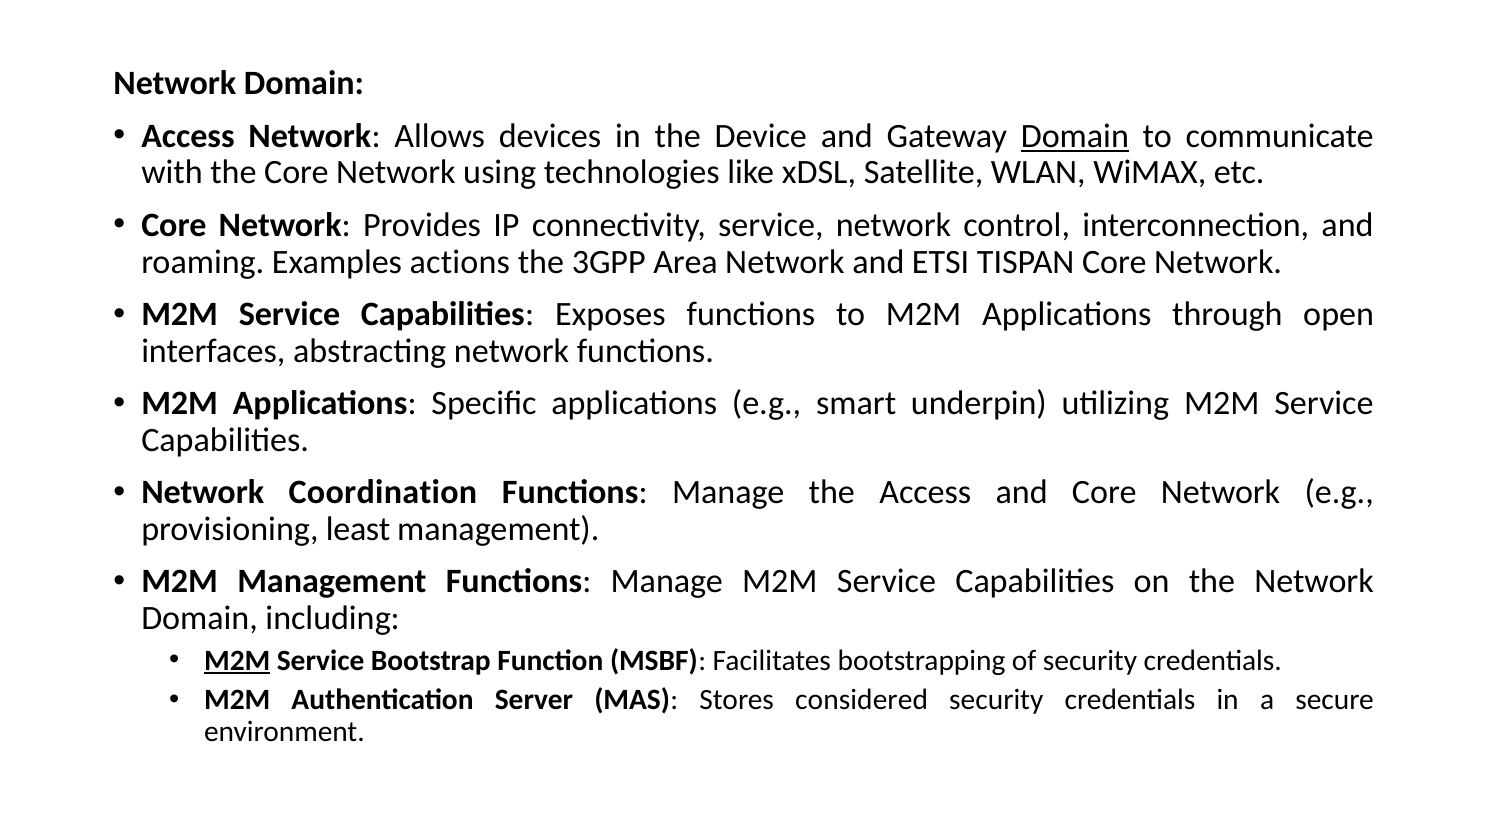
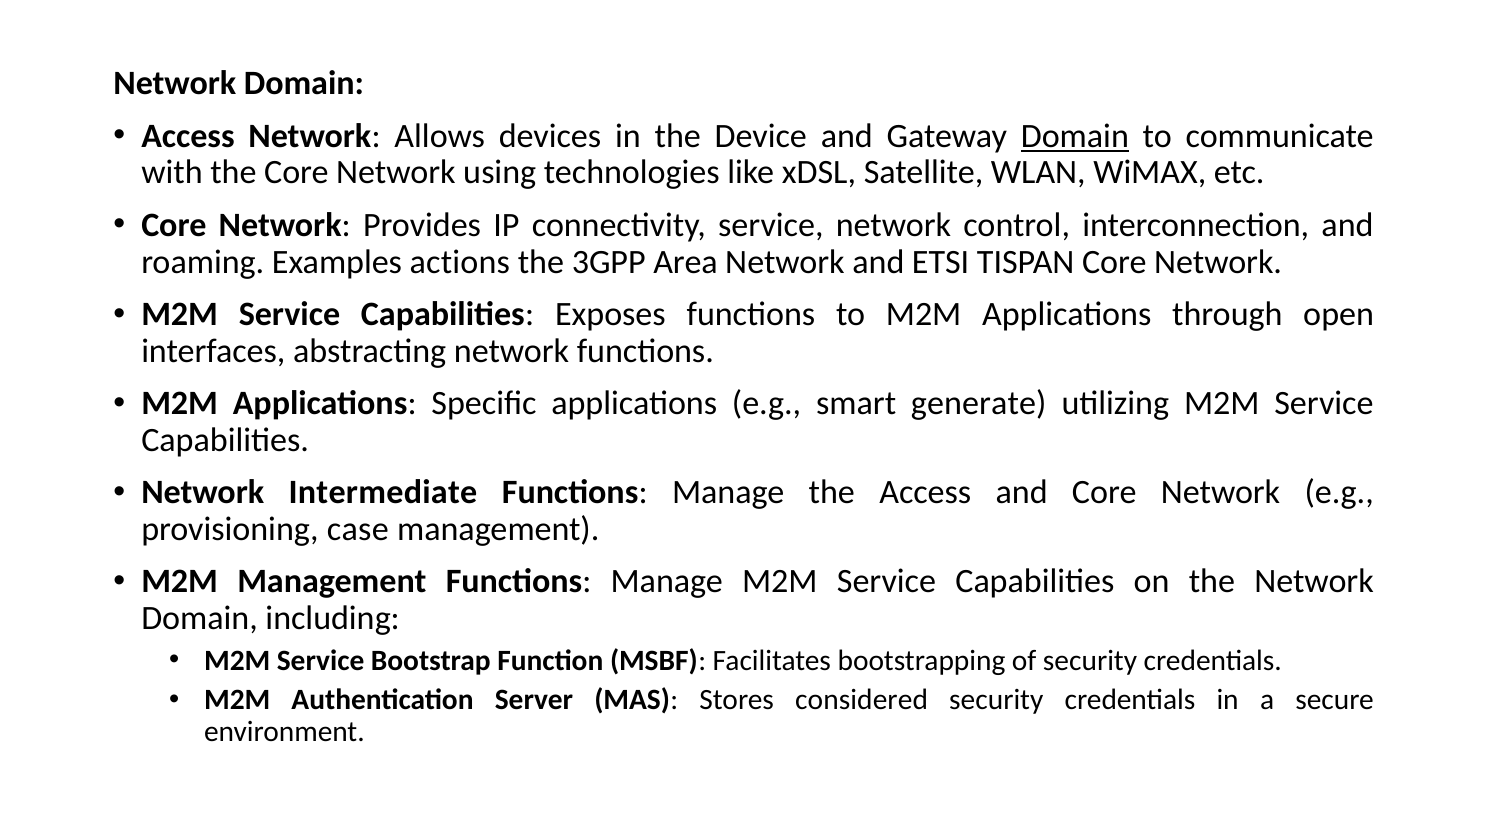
underpin: underpin -> generate (979, 403)
Coordination: Coordination -> Intermediate (383, 492)
least: least -> case (358, 529)
M2M underline: present -> none (237, 661)
